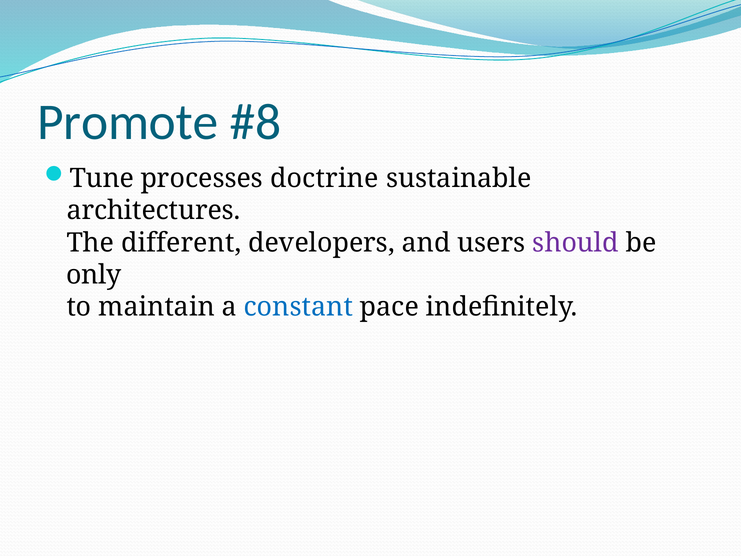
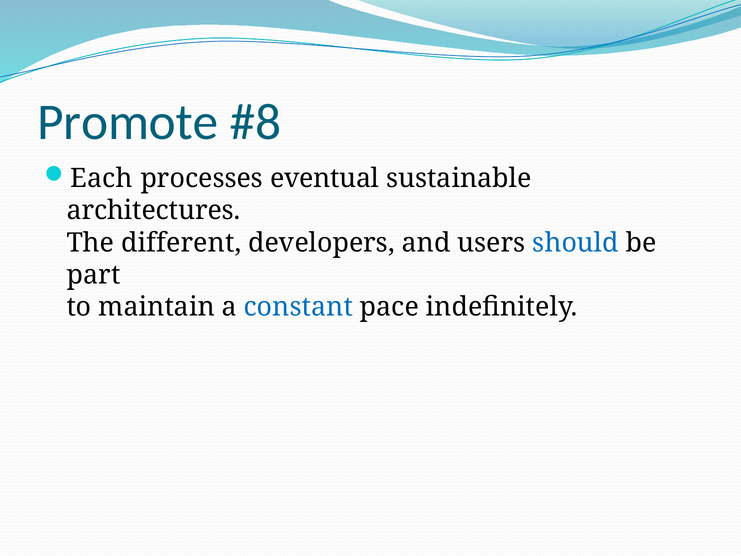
Tune: Tune -> Each (102, 178)
doctrine: doctrine -> eventual (325, 178)
should colour: purple -> blue (576, 243)
only: only -> part (94, 275)
